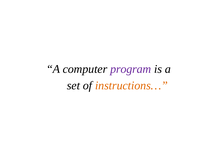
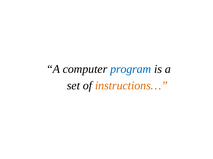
program colour: purple -> blue (131, 69)
